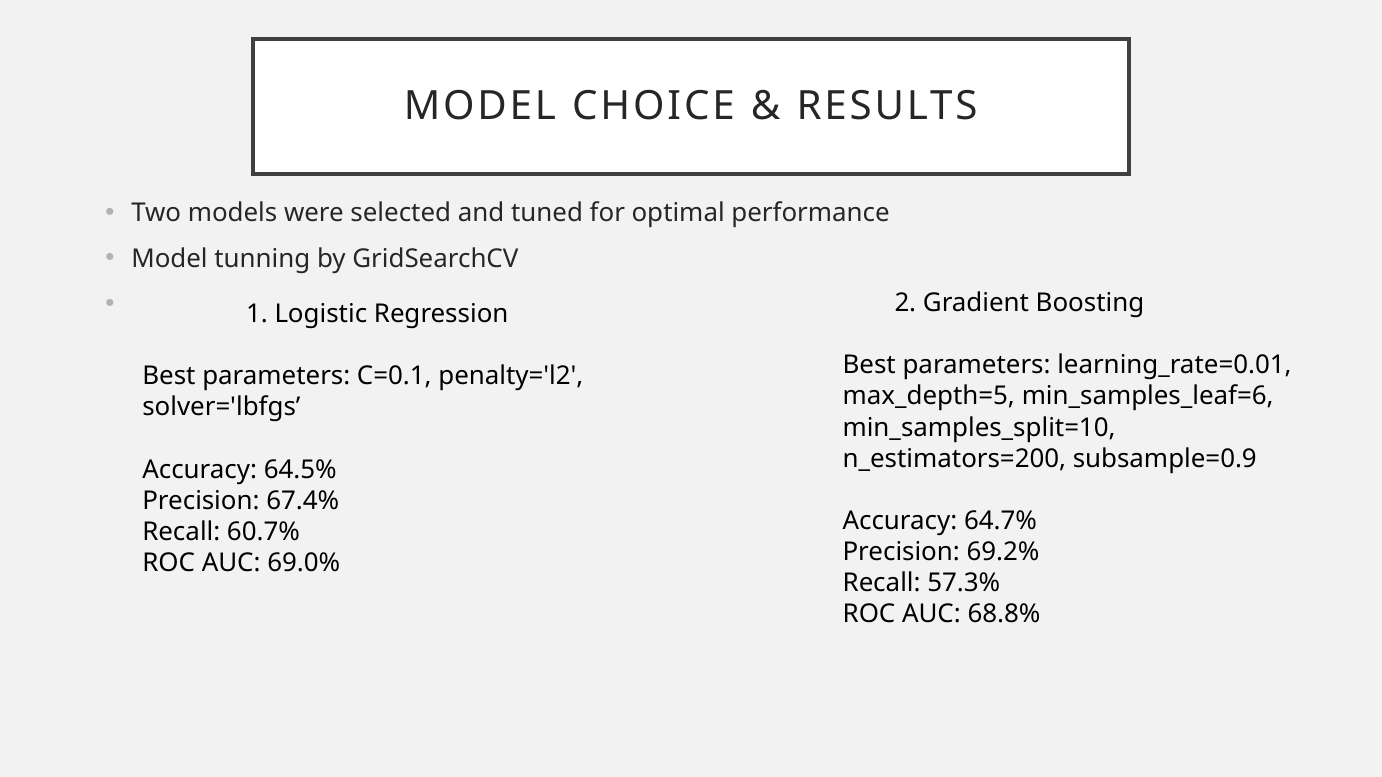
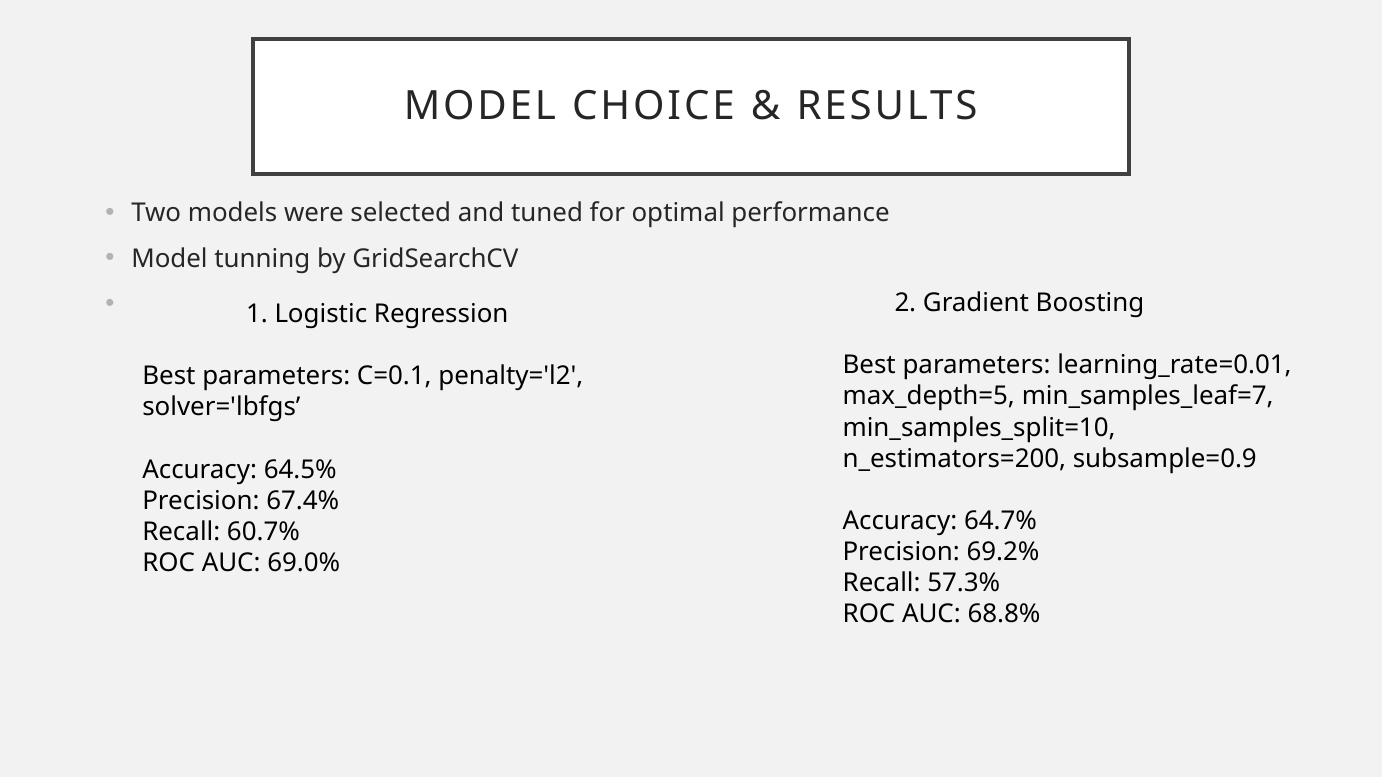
min_samples_leaf=6: min_samples_leaf=6 -> min_samples_leaf=7 (1148, 397)
